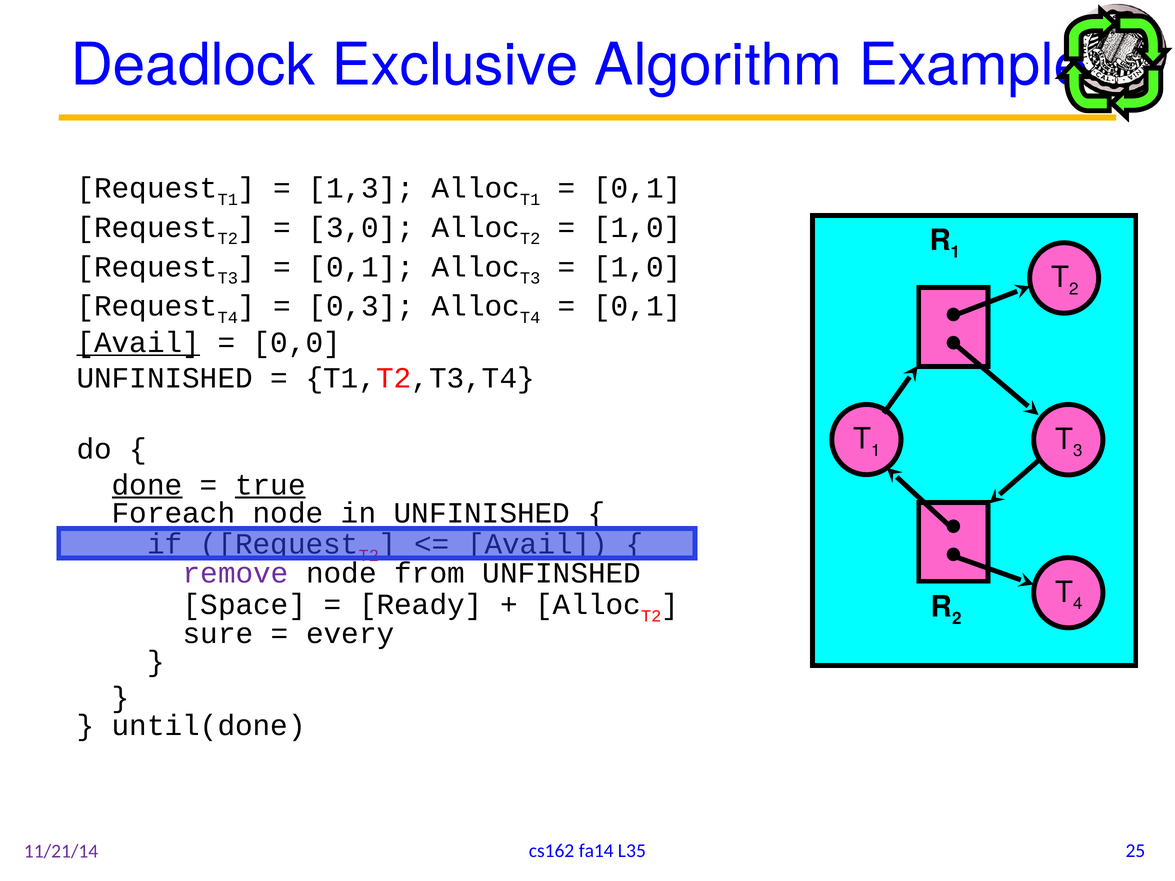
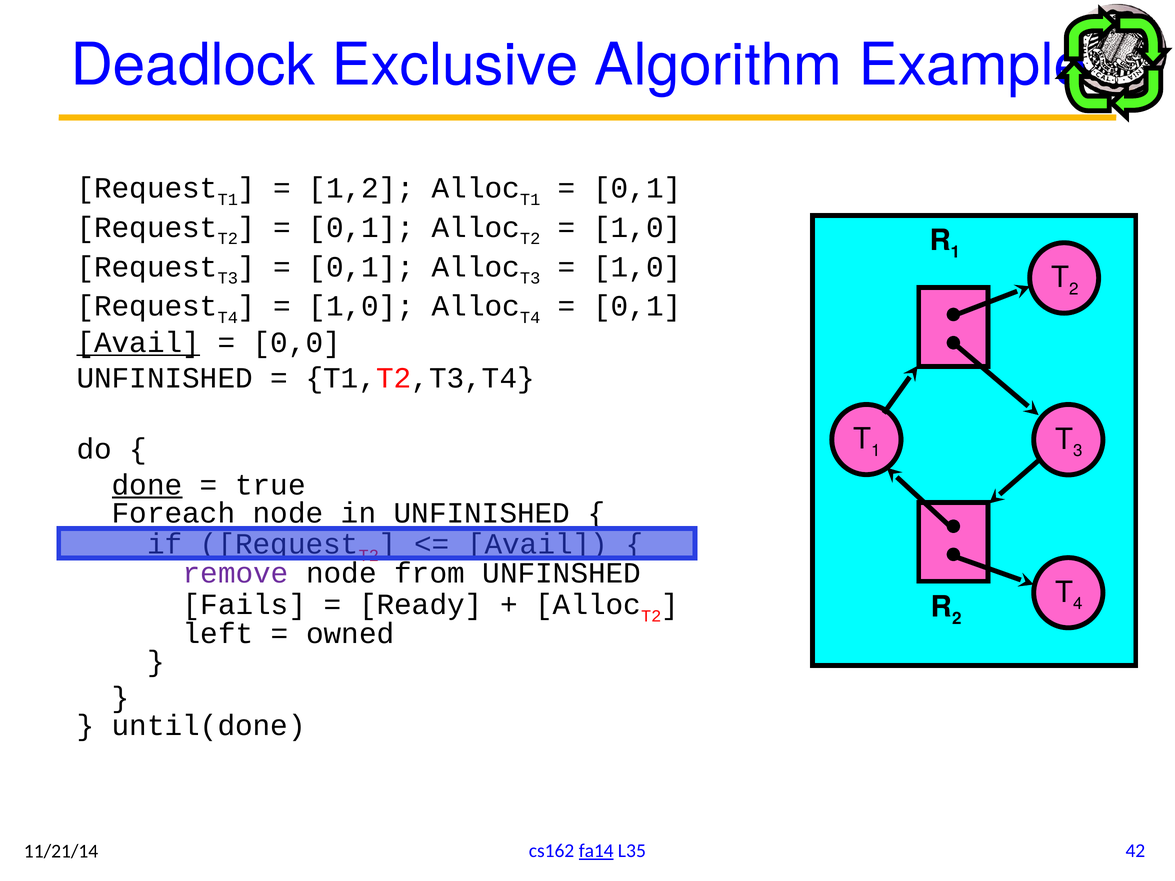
1,3: 1,3 -> 1,2 (361, 188)
3,0: 3,0 -> 0,1 (361, 228)
0,3: 0,3 -> 1,0 (361, 306)
true underline: present -> none (270, 485)
Space: Space -> Fails (244, 605)
sure: sure -> left (218, 634)
every: every -> owned (350, 634)
fa14 underline: none -> present (596, 851)
25: 25 -> 42 (1135, 851)
11/21/14 colour: purple -> black (61, 851)
